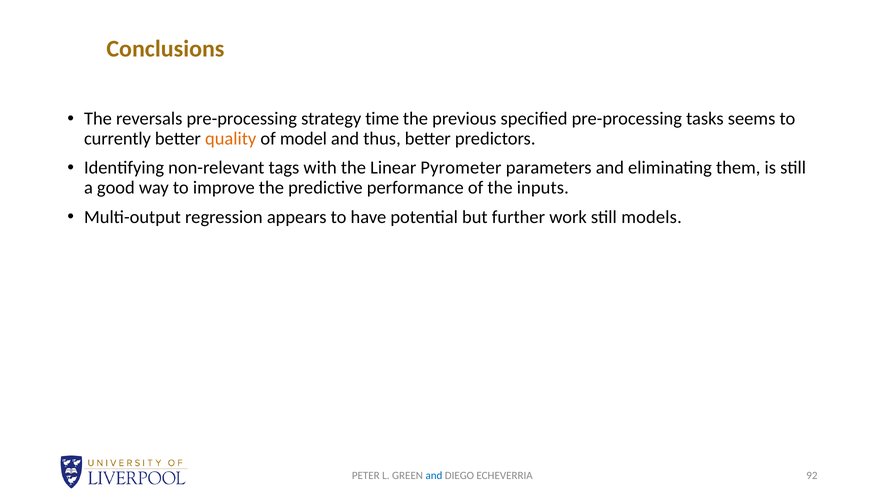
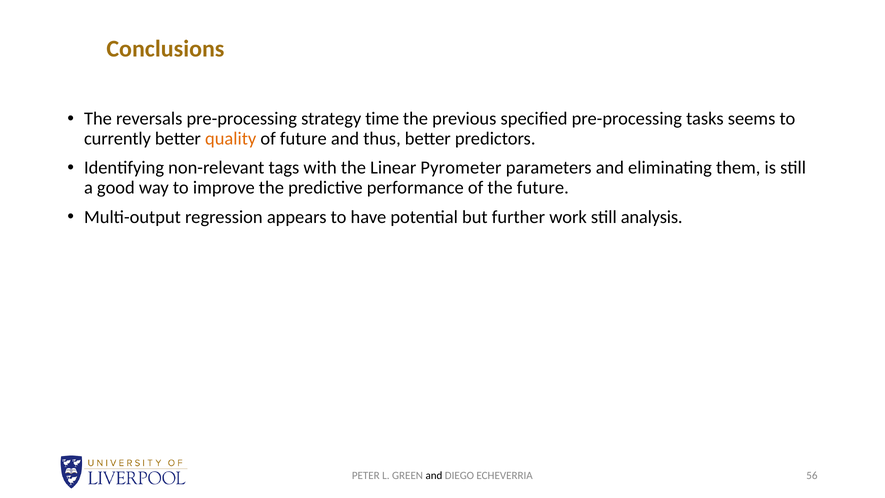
of model: model -> future (303, 139)
the inputs: inputs -> future (543, 188)
models: models -> analysis (652, 217)
and colour: blue -> black (434, 475)
92: 92 -> 56 (812, 475)
